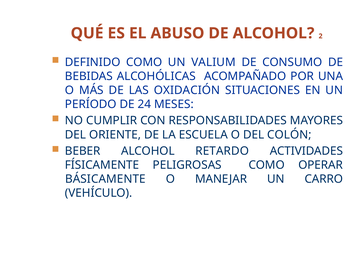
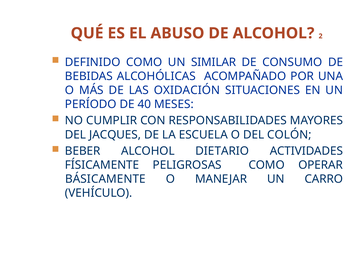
VALIUM: VALIUM -> SIMILAR (214, 62)
24: 24 -> 40 (144, 104)
ORIENTE: ORIENTE -> JACQUES (115, 135)
RETARDO: RETARDO -> DIETARIO (222, 151)
